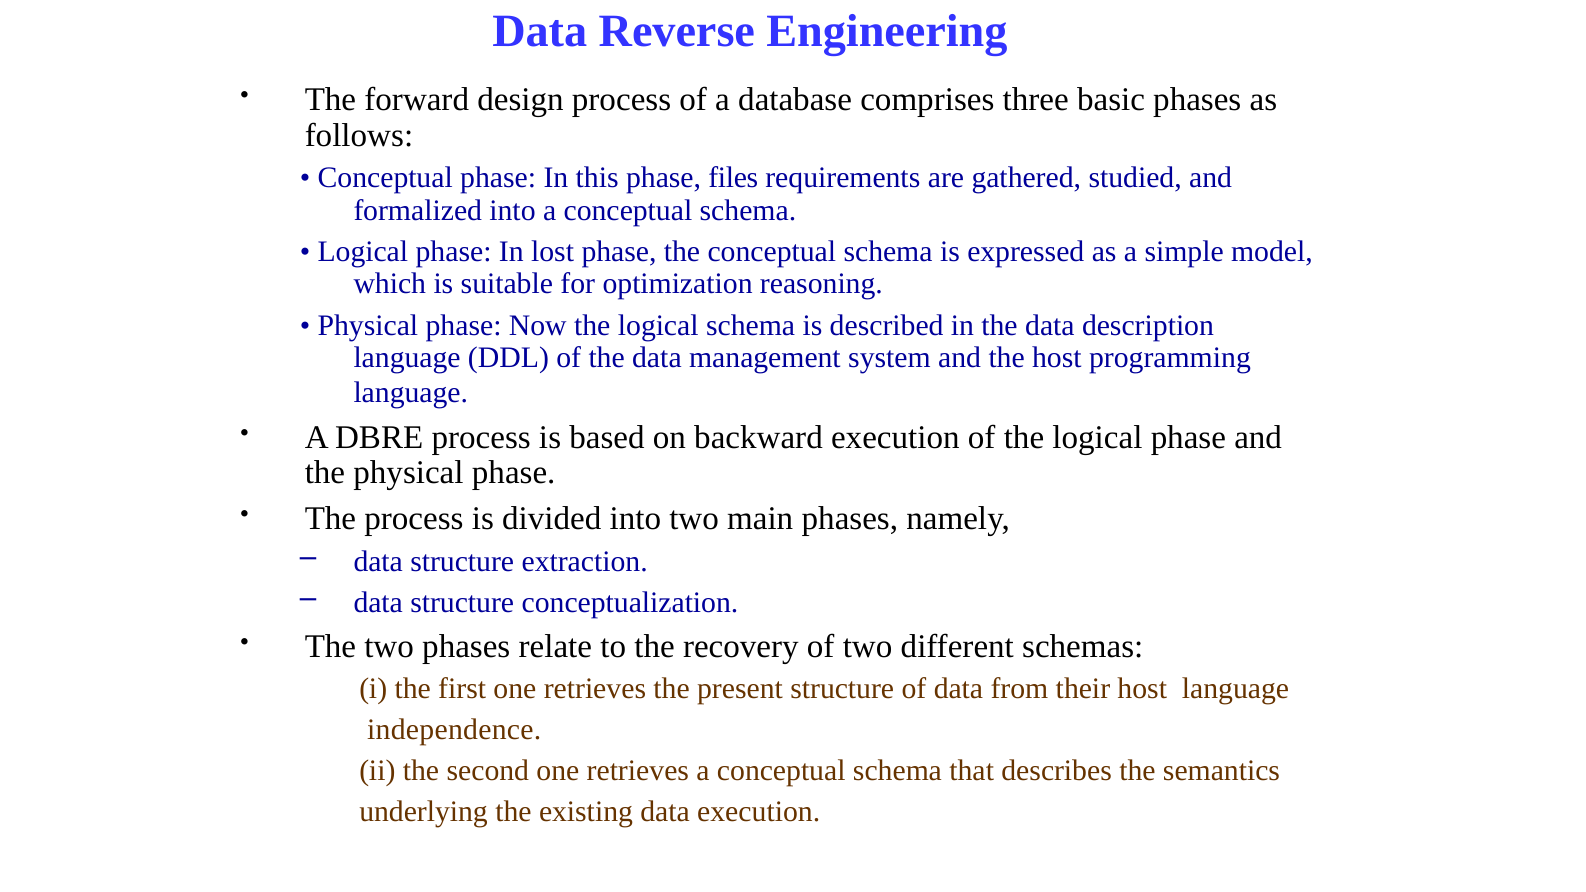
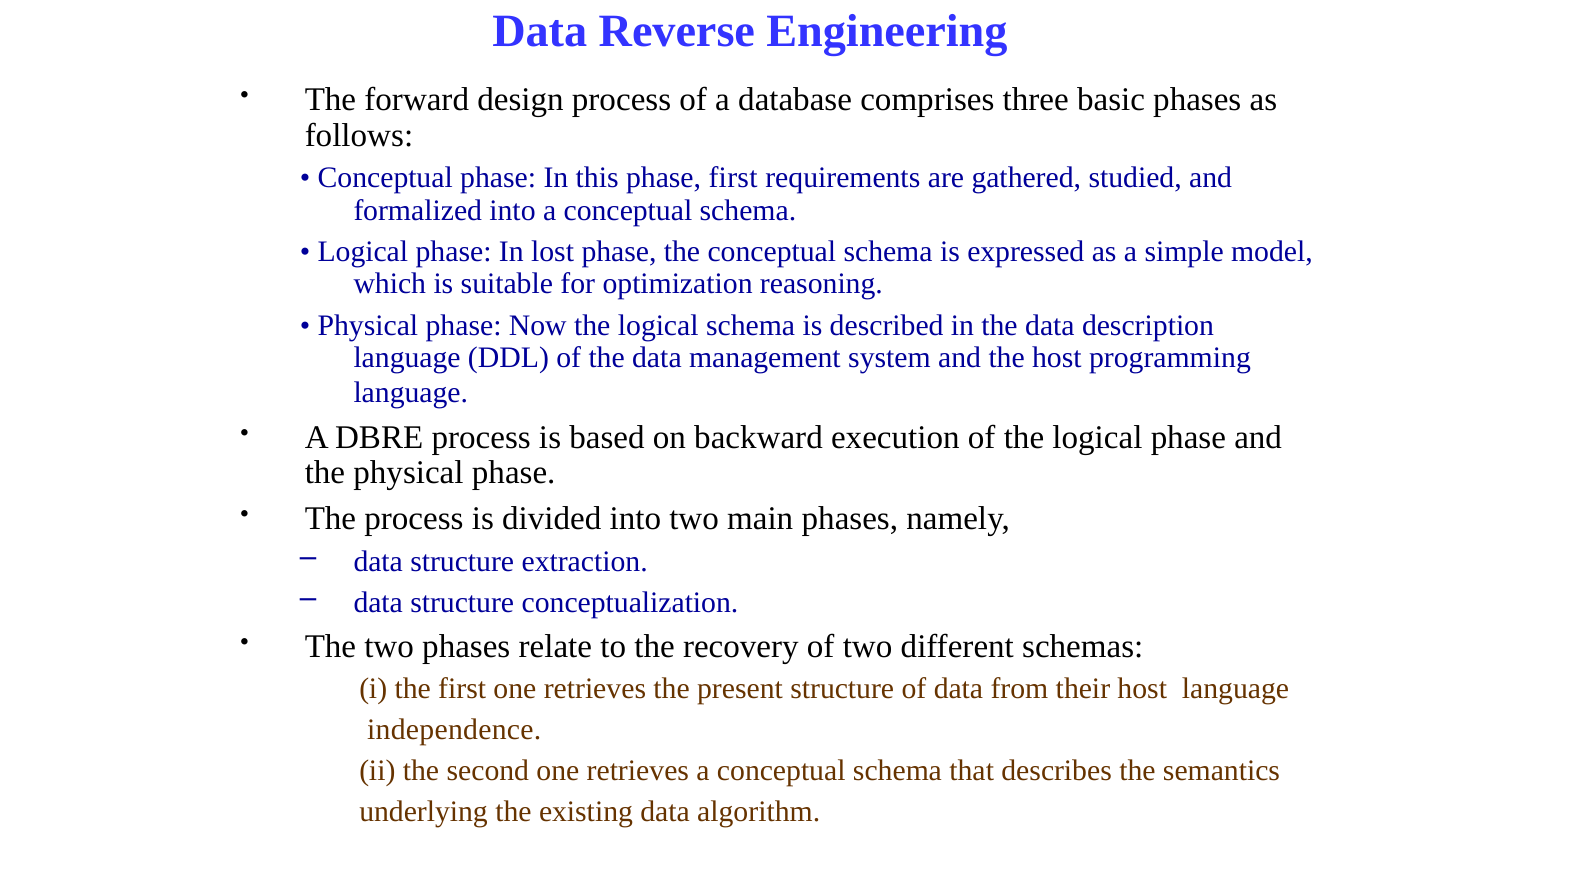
phase files: files -> first (733, 178)
data execution: execution -> algorithm (759, 812)
